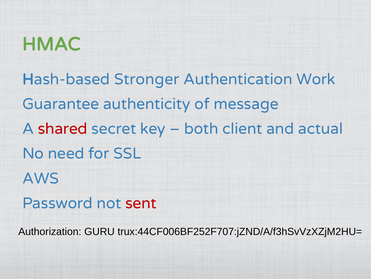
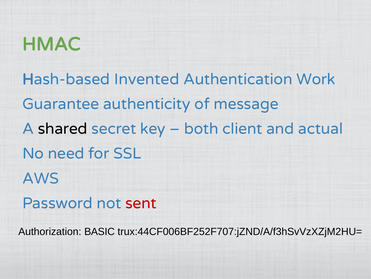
Stronger: Stronger -> Invented (147, 79)
shared colour: red -> black (63, 128)
GURU: GURU -> BASIC (100, 231)
